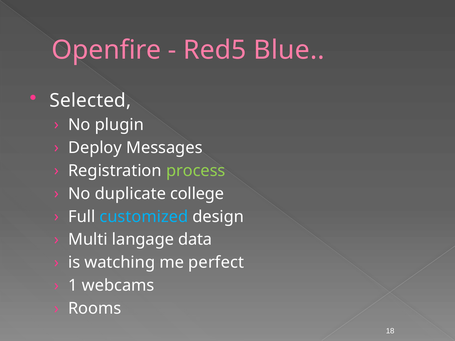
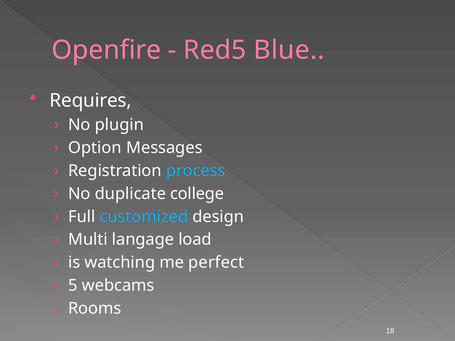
Selected: Selected -> Requires (91, 100)
Deploy: Deploy -> Option (95, 148)
process colour: light green -> light blue (196, 171)
data: data -> load (195, 240)
1: 1 -> 5 (73, 286)
